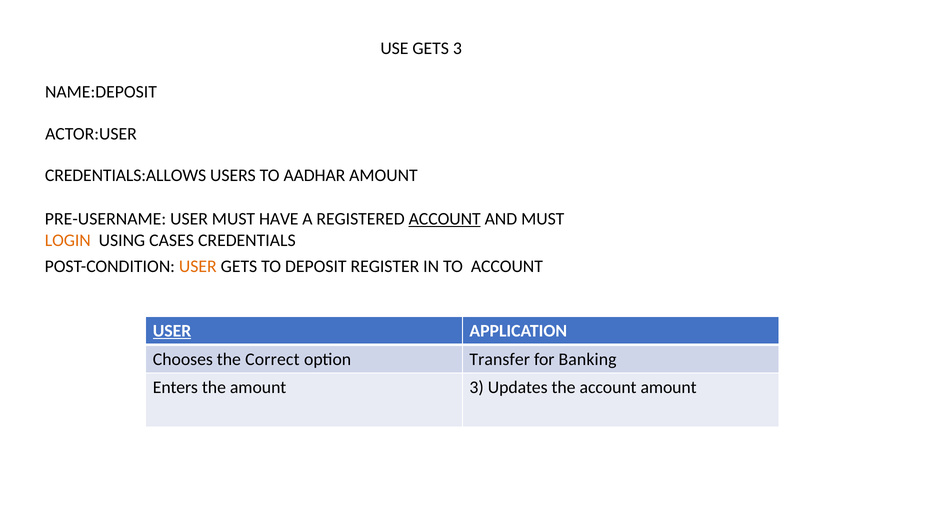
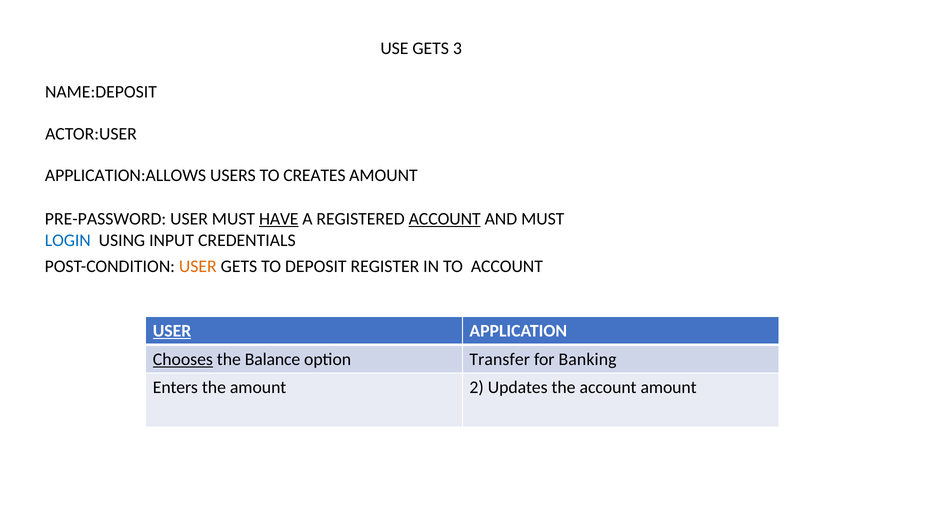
CREDENTIALS:ALLOWS: CREDENTIALS:ALLOWS -> APPLICATION:ALLOWS (126, 175)
AADHAR: AADHAR -> CREATES (314, 175)
PRE-USERNAME: PRE-USERNAME -> PRE-PASSWORD (106, 219)
HAVE underline: none -> present (279, 219)
LOGIN colour: orange -> blue (68, 240)
CASES: CASES -> INPUT (172, 240)
Chooses underline: none -> present (183, 360)
Correct: Correct -> Balance (273, 360)
amount 3: 3 -> 2 (477, 388)
